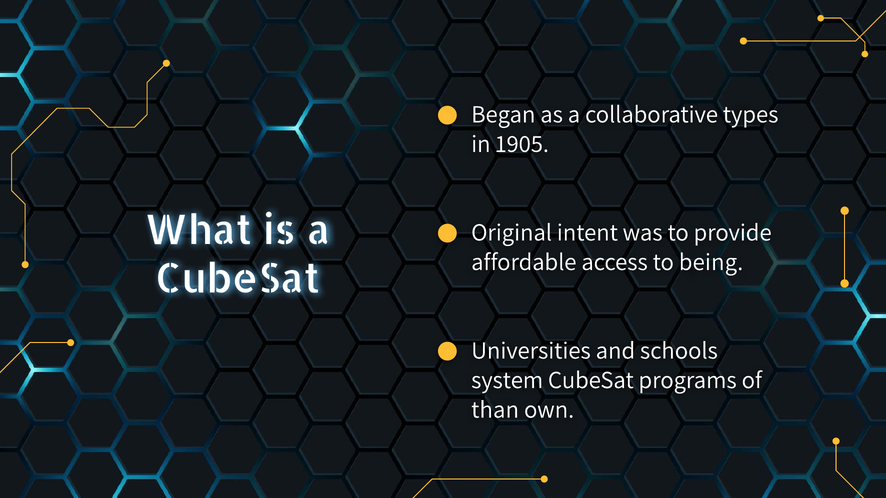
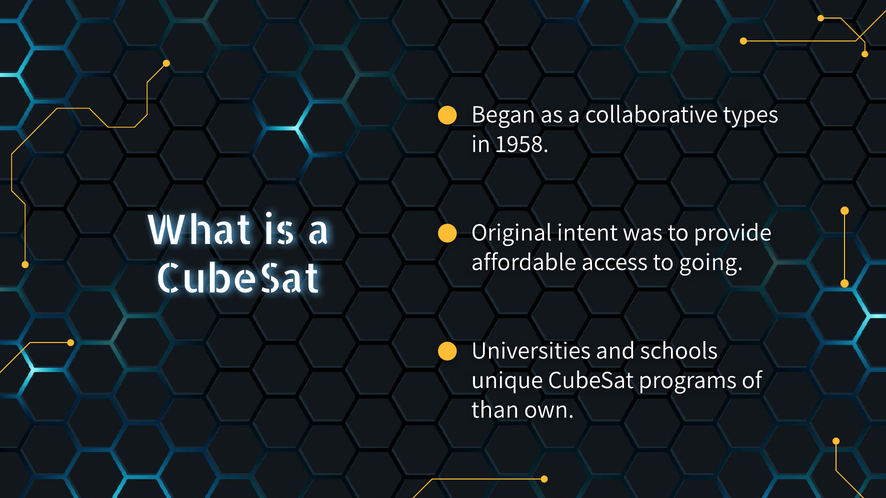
1905: 1905 -> 1958 (522, 144)
being: being -> going (711, 262)
system: system -> unique (507, 380)
